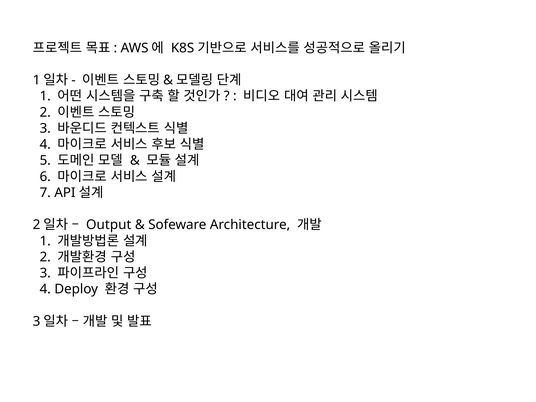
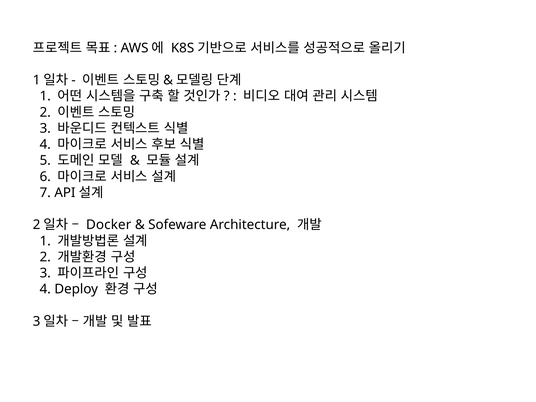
Output: Output -> Docker (109, 225)
